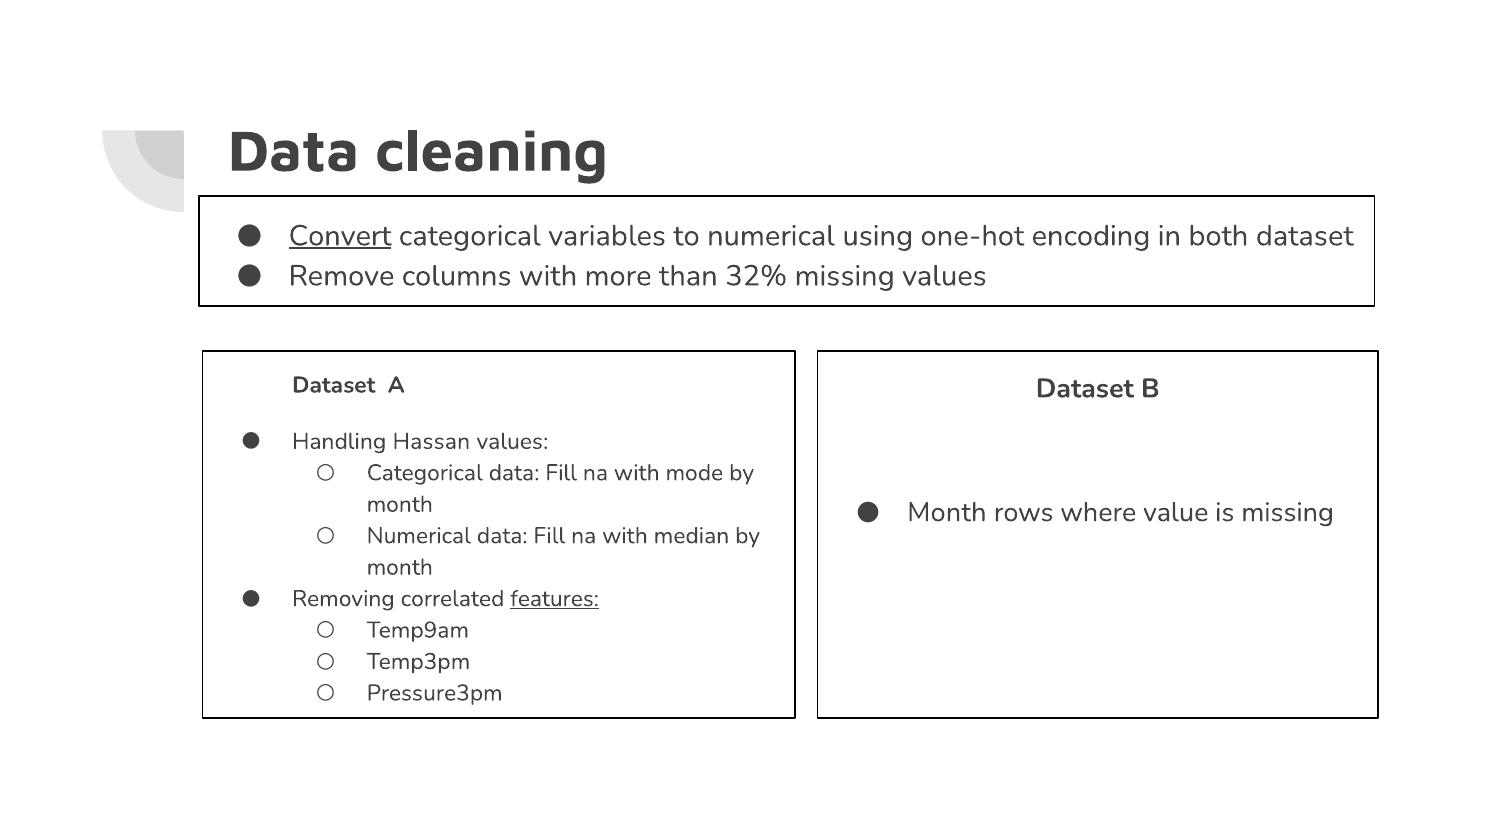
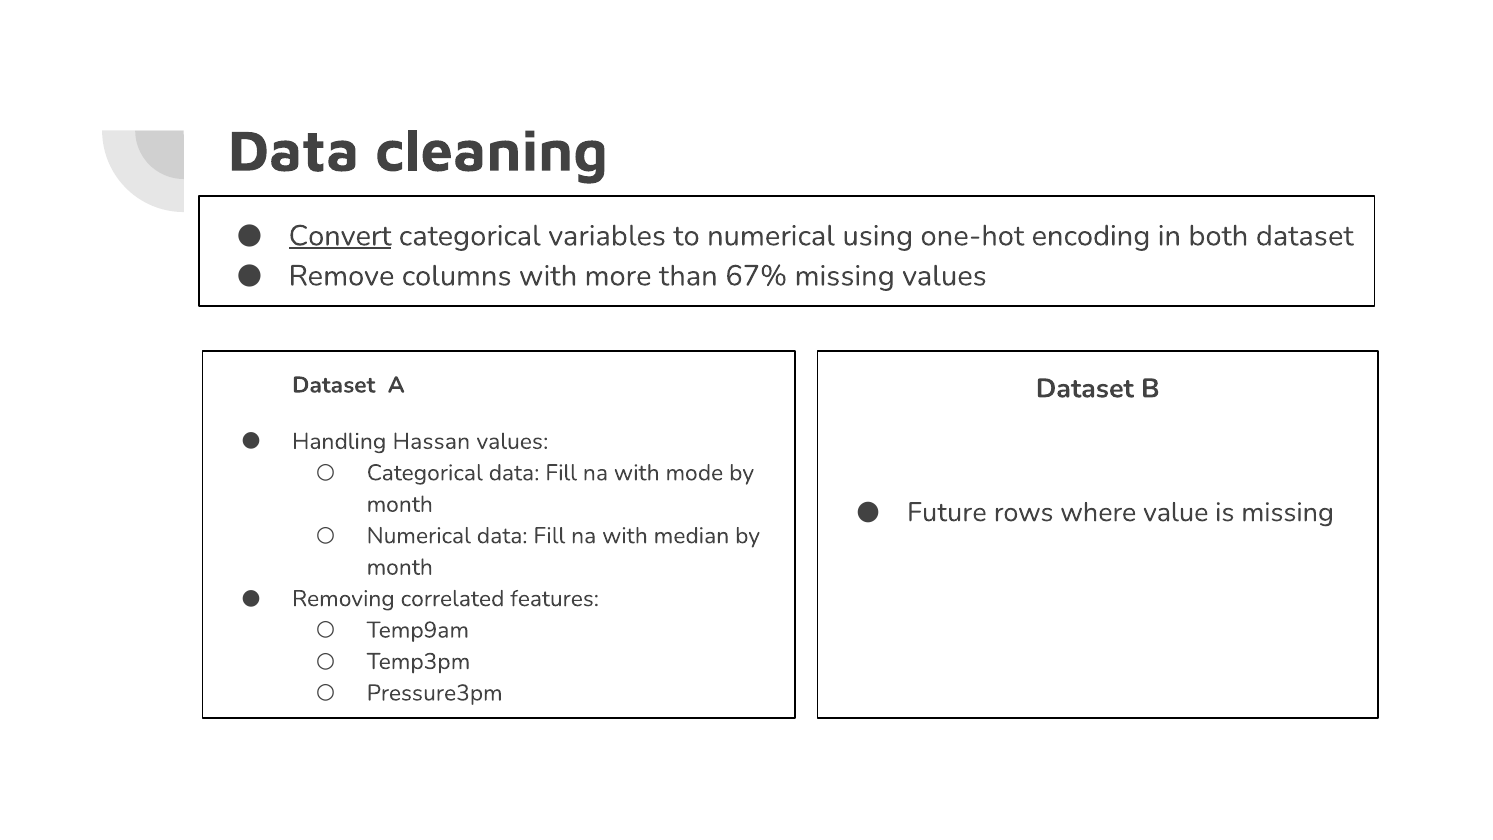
32%: 32% -> 67% (756, 276)
Month: Month -> Future (947, 512)
features underline: present -> none (555, 598)
